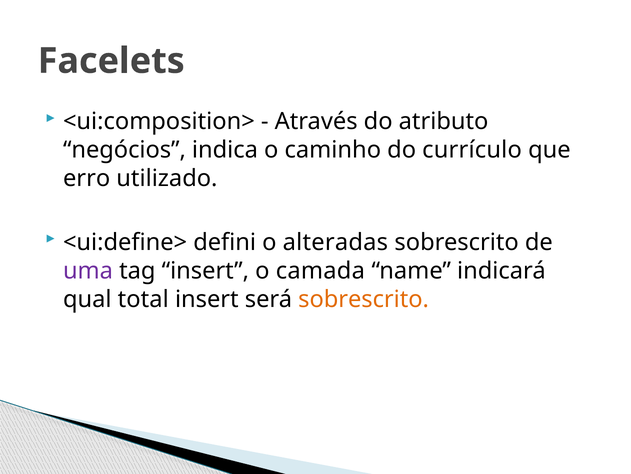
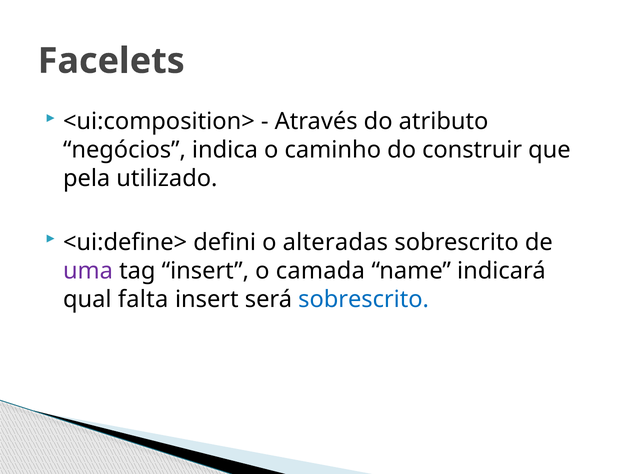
currículo: currículo -> construir (472, 150)
erro: erro -> pela (87, 178)
total: total -> falta (143, 299)
sobrescrito colour: orange -> blue (364, 299)
